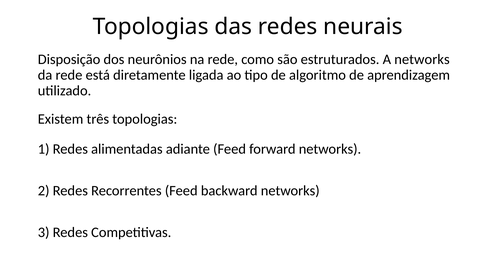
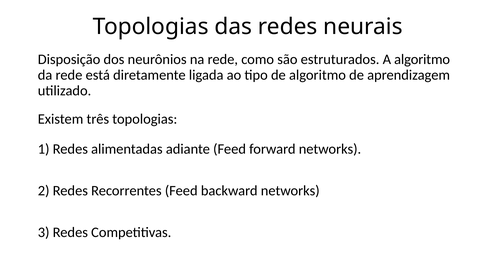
A networks: networks -> algoritmo (422, 59)
